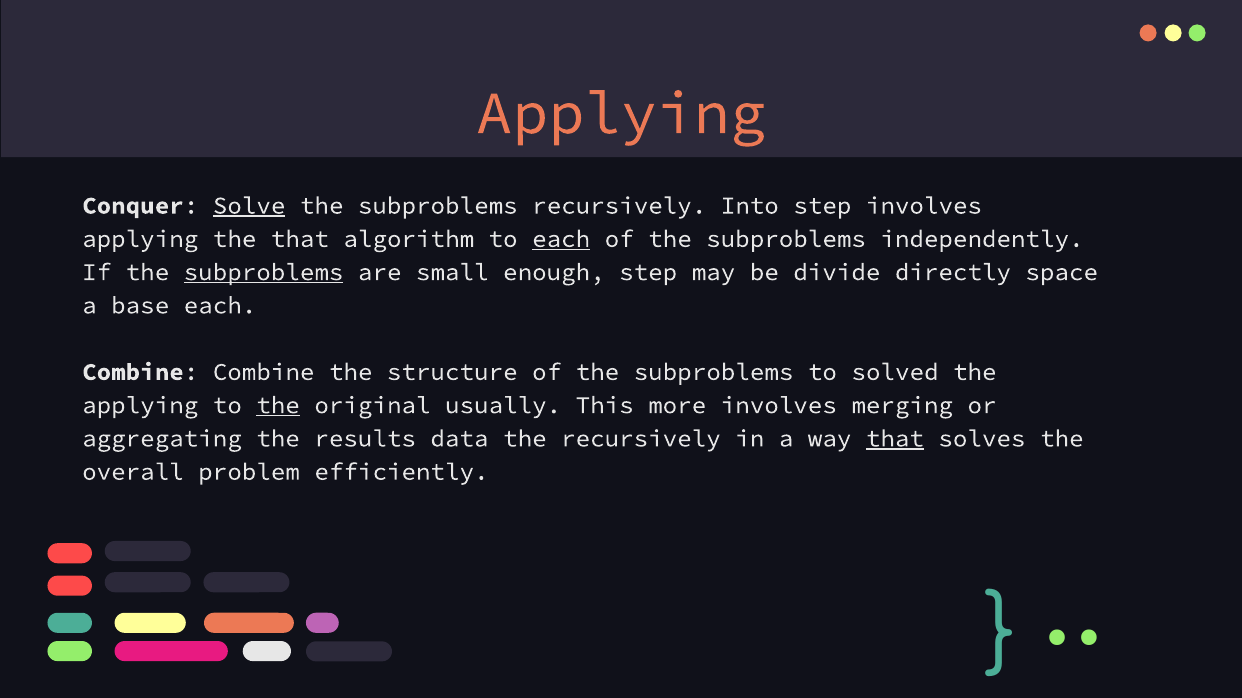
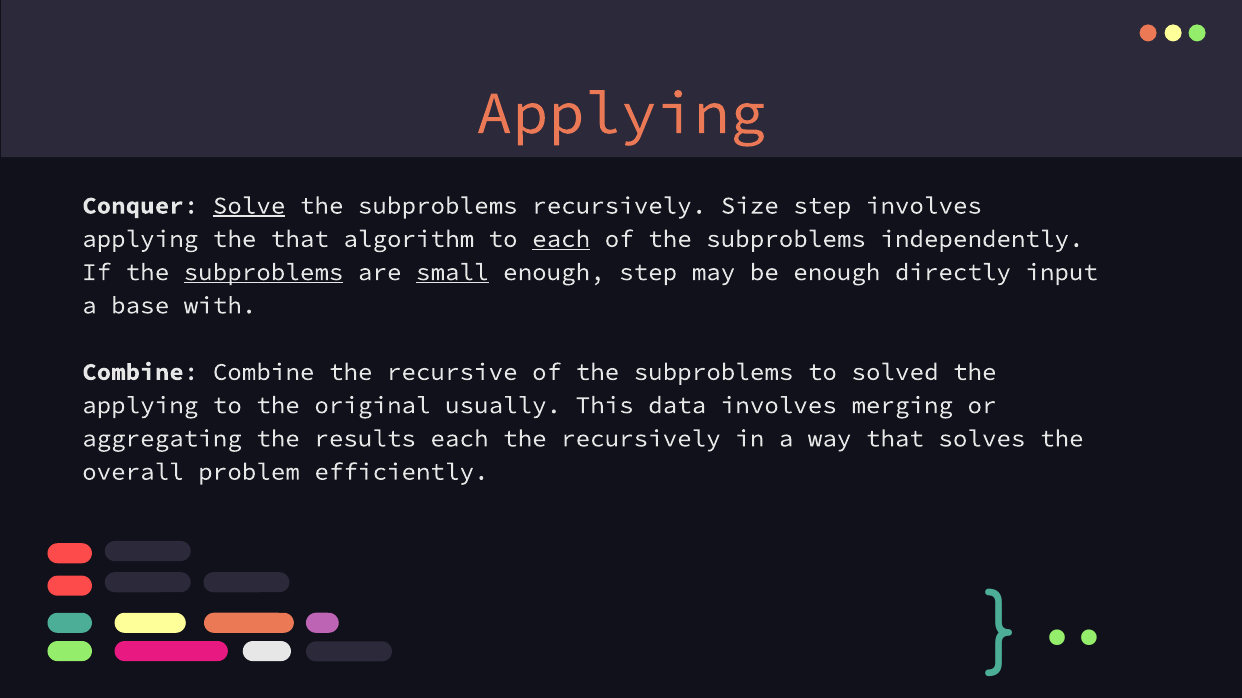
Into: Into -> Size (750, 206)
small underline: none -> present (452, 272)
be divide: divide -> enough (837, 272)
space: space -> input (1062, 272)
base each: each -> with (220, 306)
structure: structure -> recursive (452, 372)
the underline: present -> none (278, 406)
more: more -> data (677, 406)
results data: data -> each (459, 439)
that underline: present -> none (895, 439)
